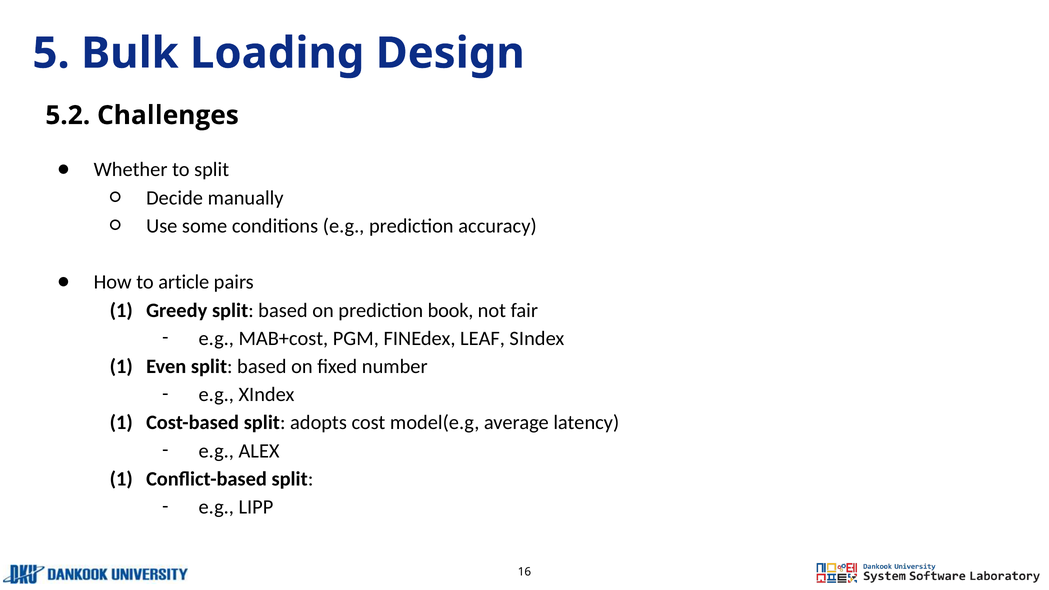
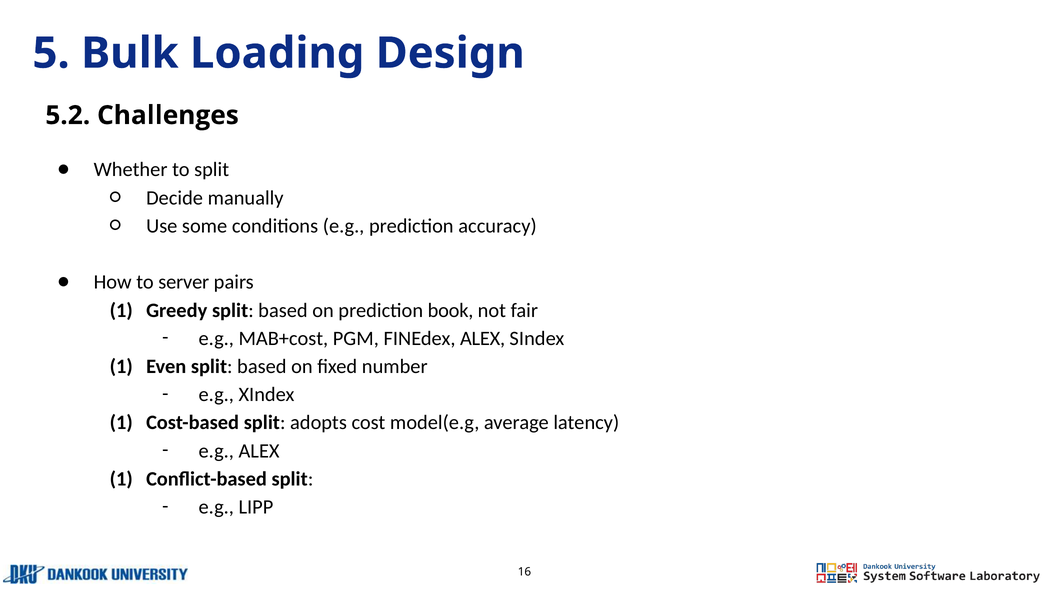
article: article -> server (184, 282)
FINEdex LEAF: LEAF -> ALEX (483, 338)
